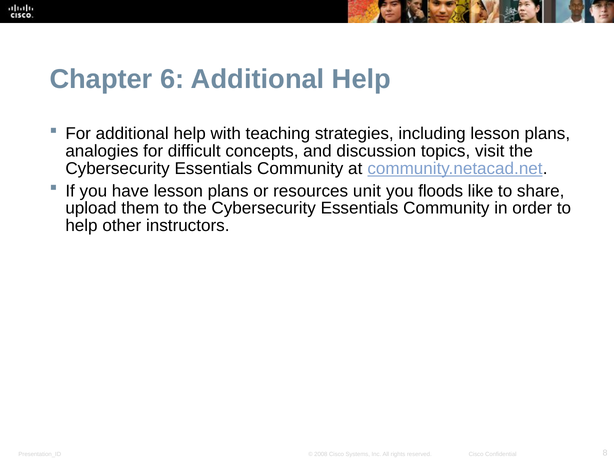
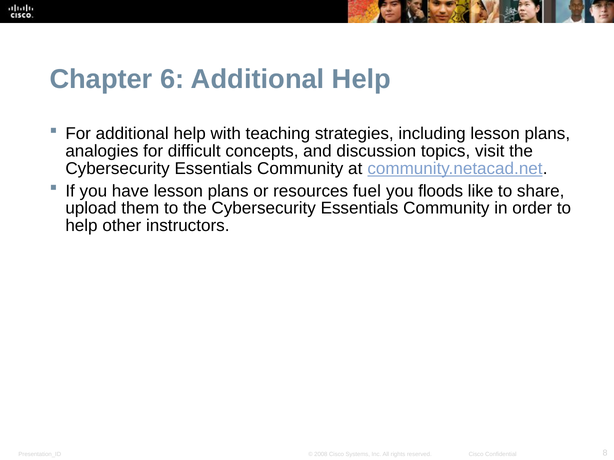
unit: unit -> fuel (367, 191)
